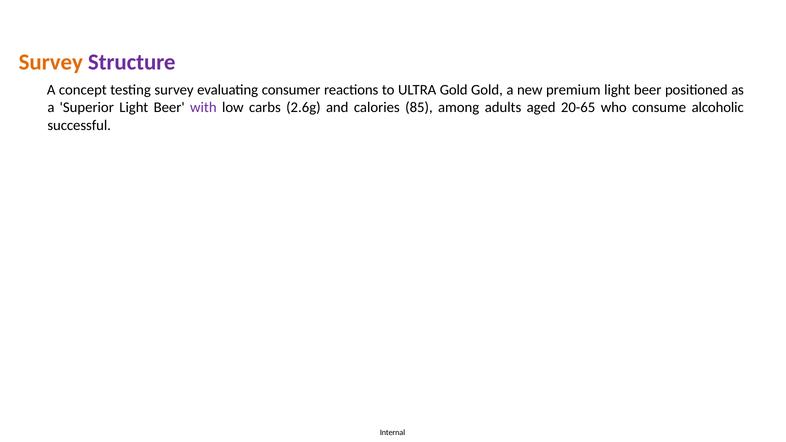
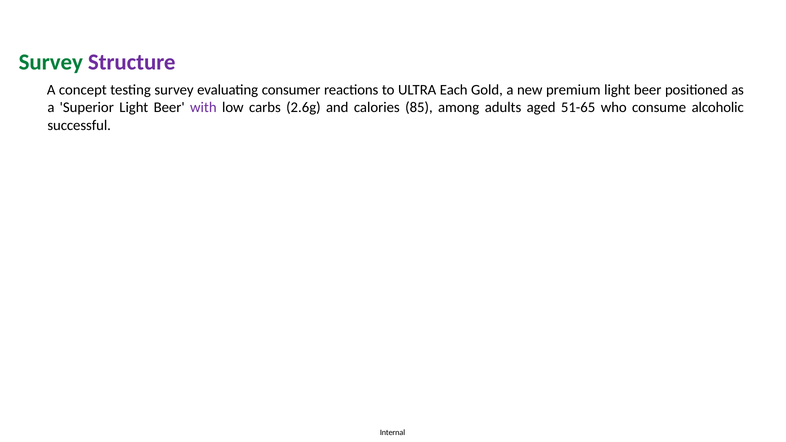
Survey colour: orange -> green (51, 62)
ULTRA Gold: Gold -> Each (454, 90)
20-65: 20-65 -> 51-65 (578, 108)
